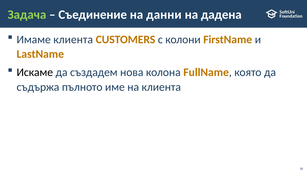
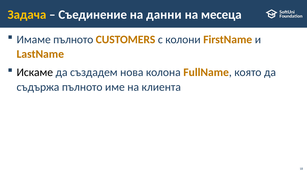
Задача colour: light green -> yellow (27, 15)
дадена: дадена -> месеца (221, 15)
Имаме клиента: клиента -> пълното (73, 39)
